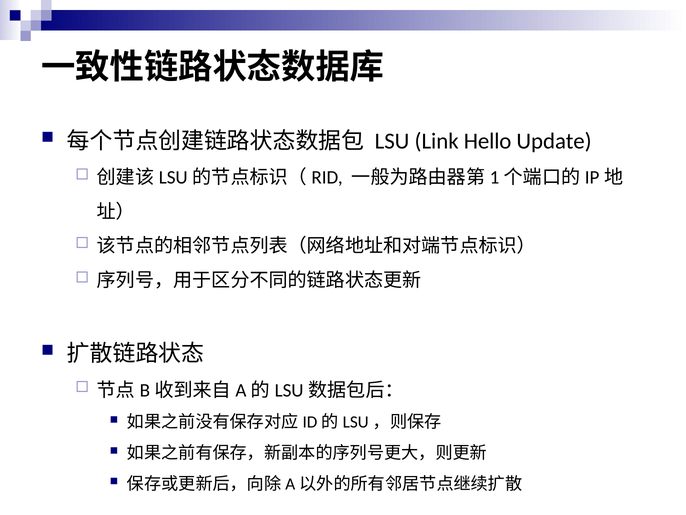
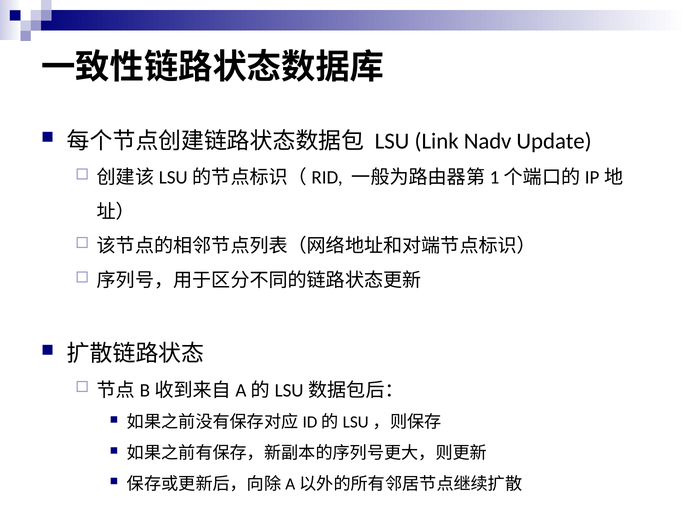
Hello: Hello -> Nadv (488, 141)
